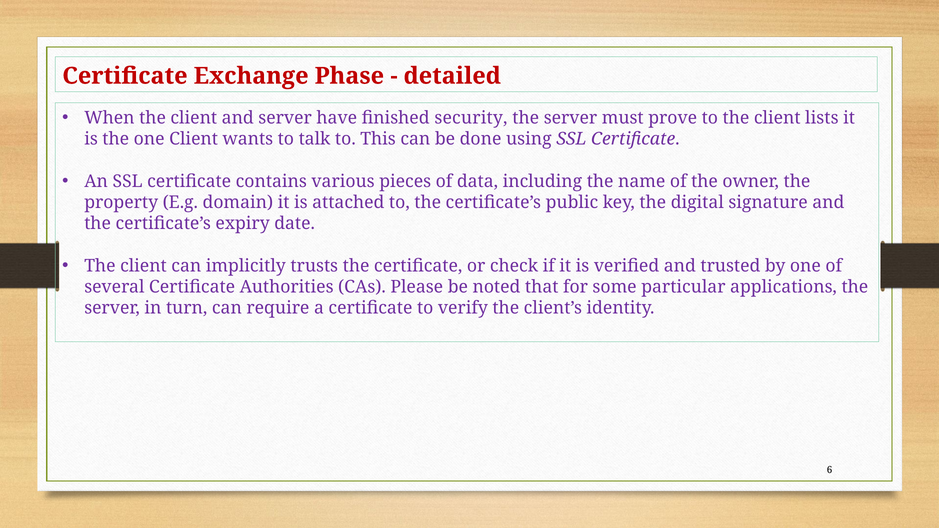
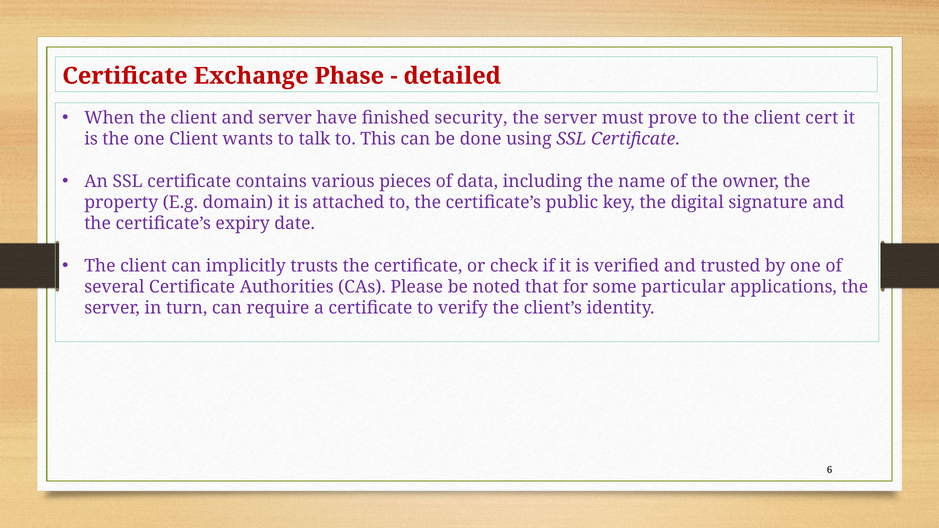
lists: lists -> cert (822, 118)
